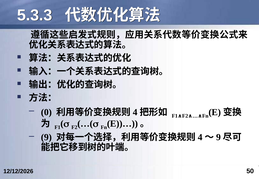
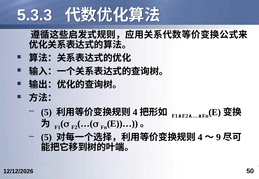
0: 0 -> 5 (46, 112)
9: 9 -> 5 (46, 138)
